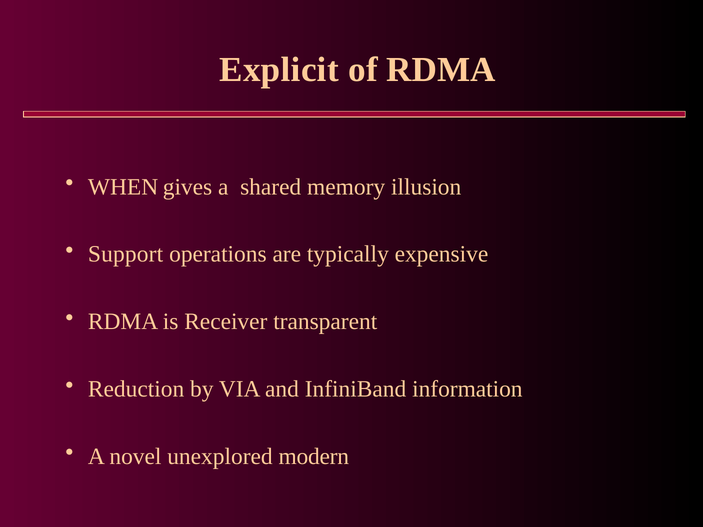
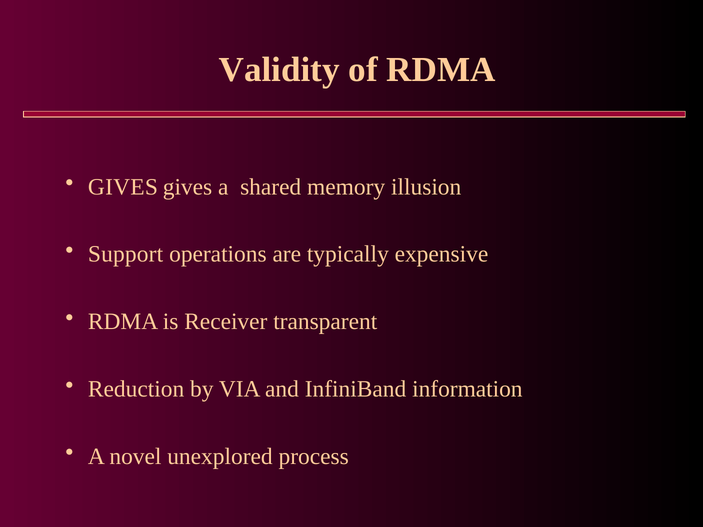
Explicit: Explicit -> Validity (279, 70)
WHEN: WHEN -> GIVES (123, 187)
modern: modern -> process (314, 457)
